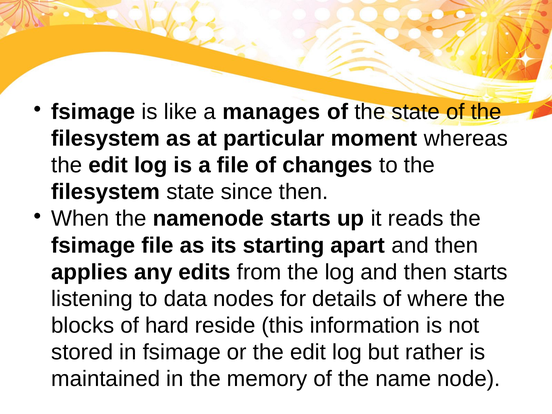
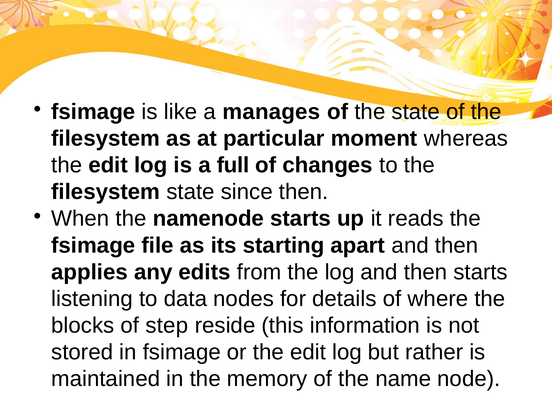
a file: file -> full (233, 165)
hard: hard -> step (167, 325)
